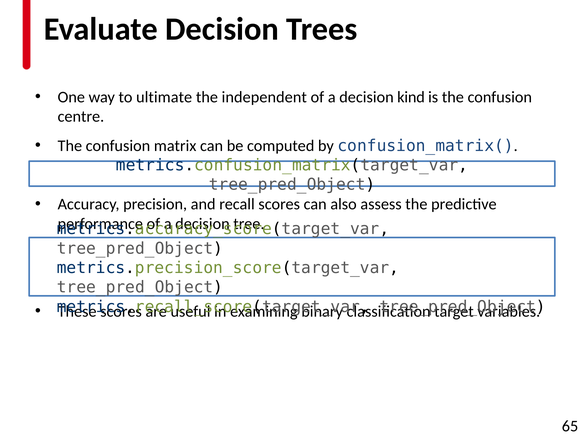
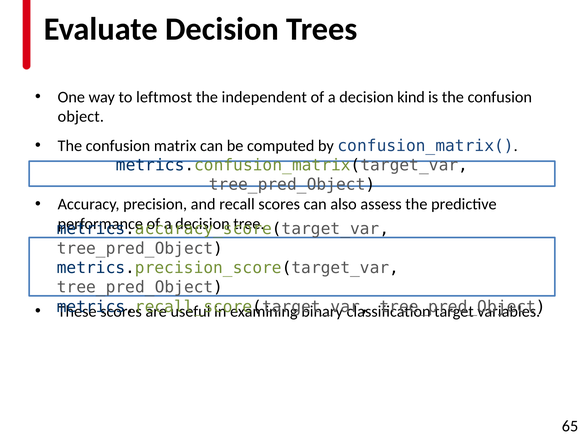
ultimate: ultimate -> leftmost (164, 97)
centre: centre -> object (81, 117)
